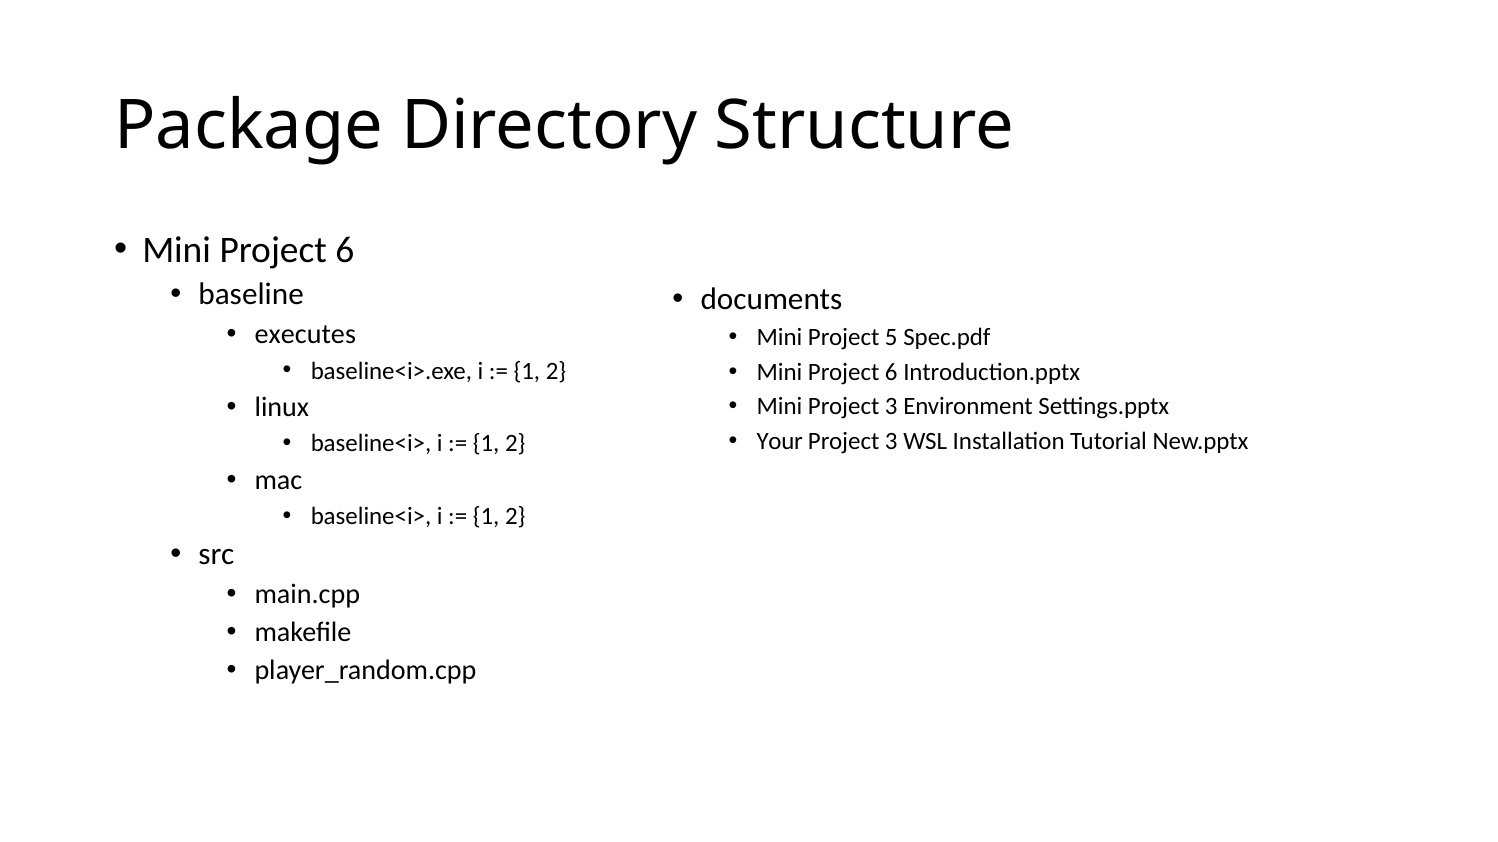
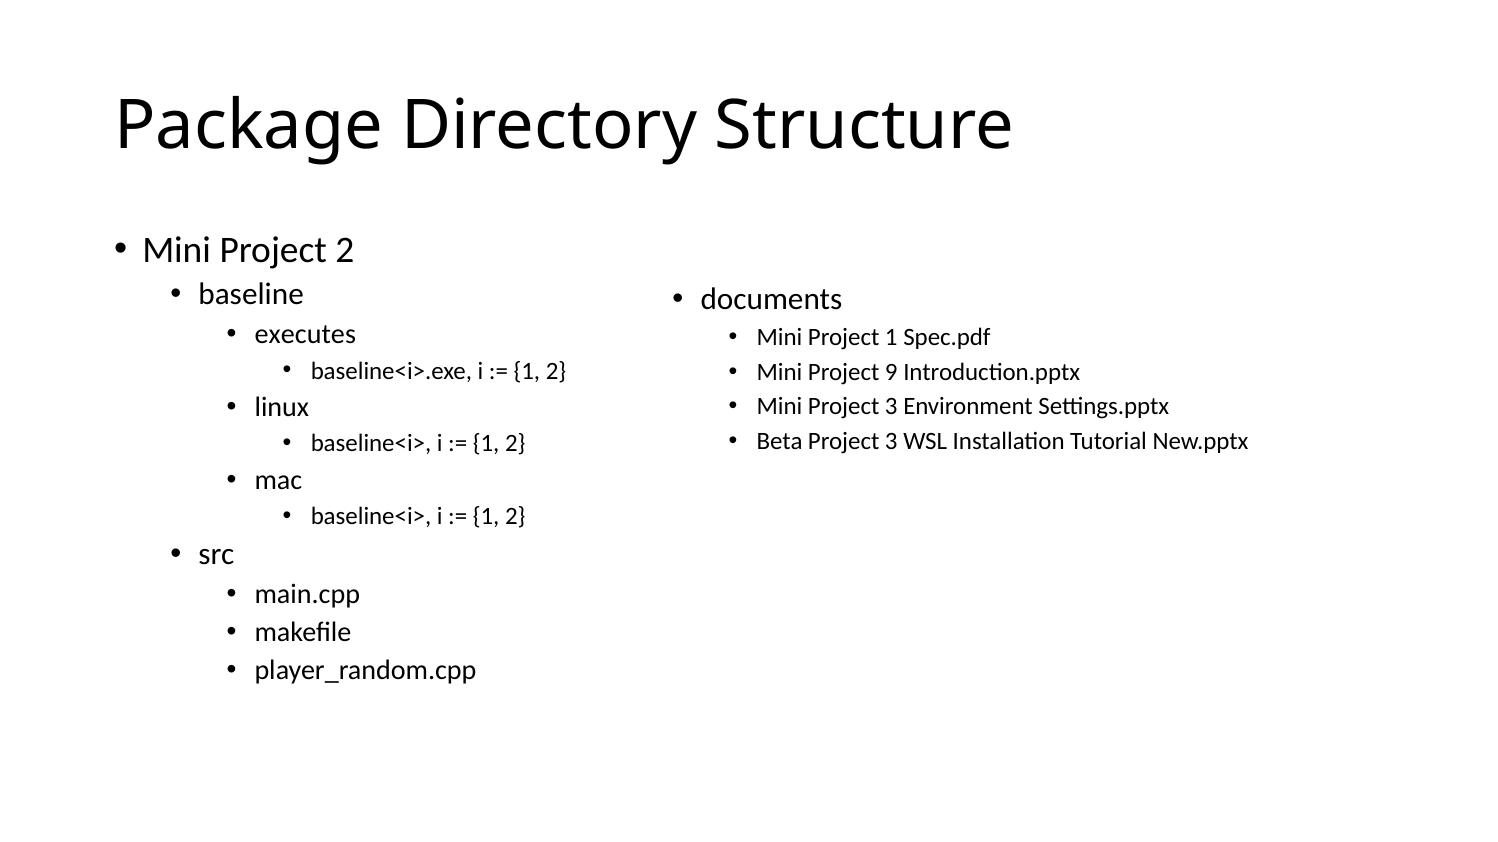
6: 6 -> 2 (345, 250)
Project 5: 5 -> 1 (891, 337)
6: 6 -> 9 (891, 372)
Your: Your -> Beta (780, 442)
